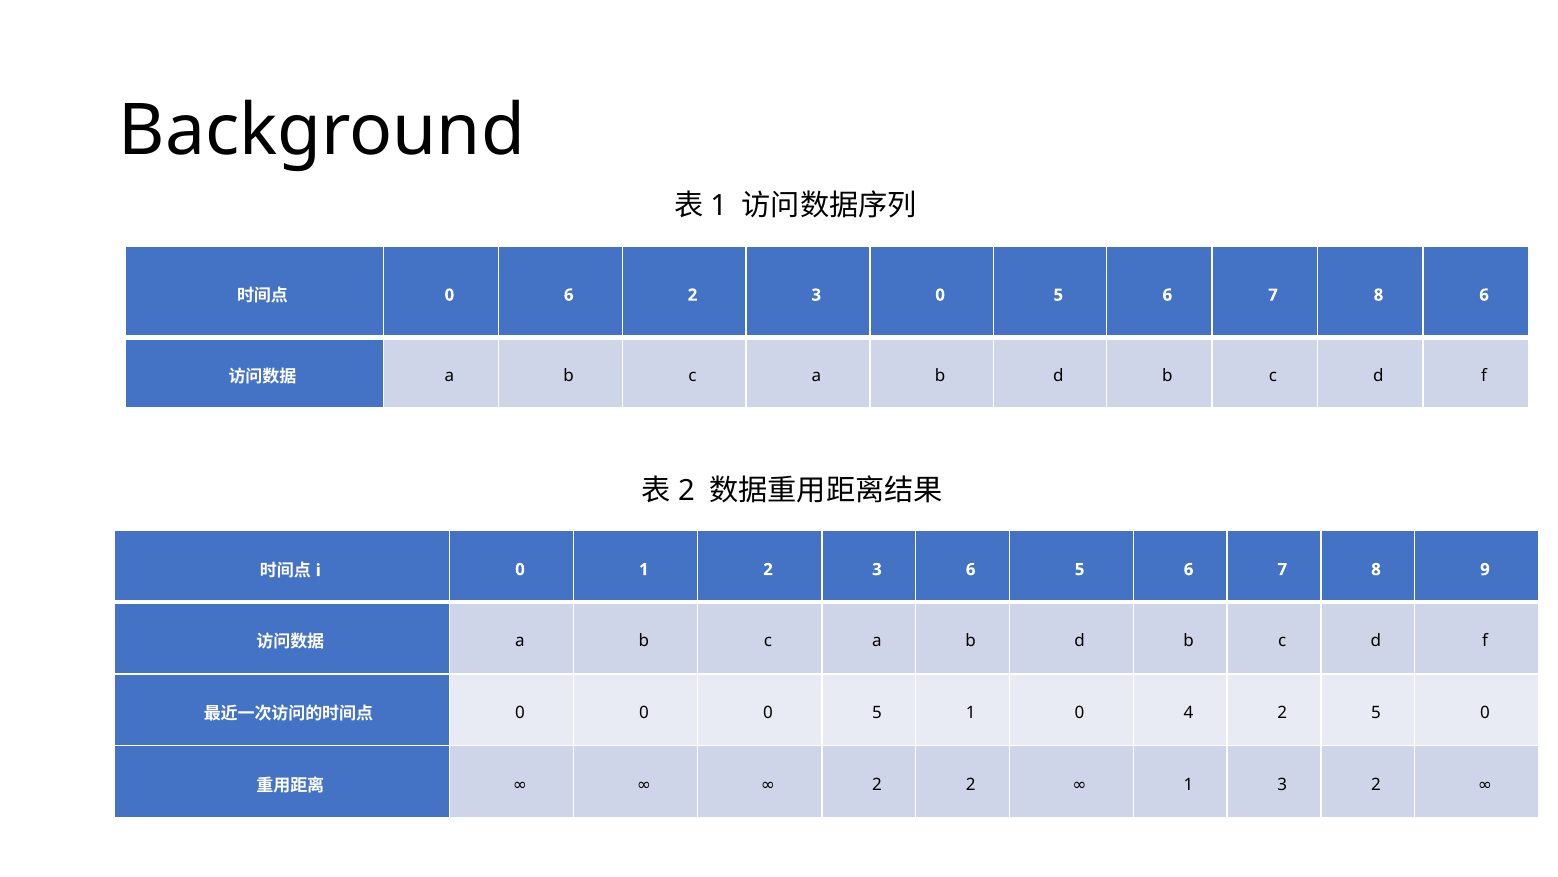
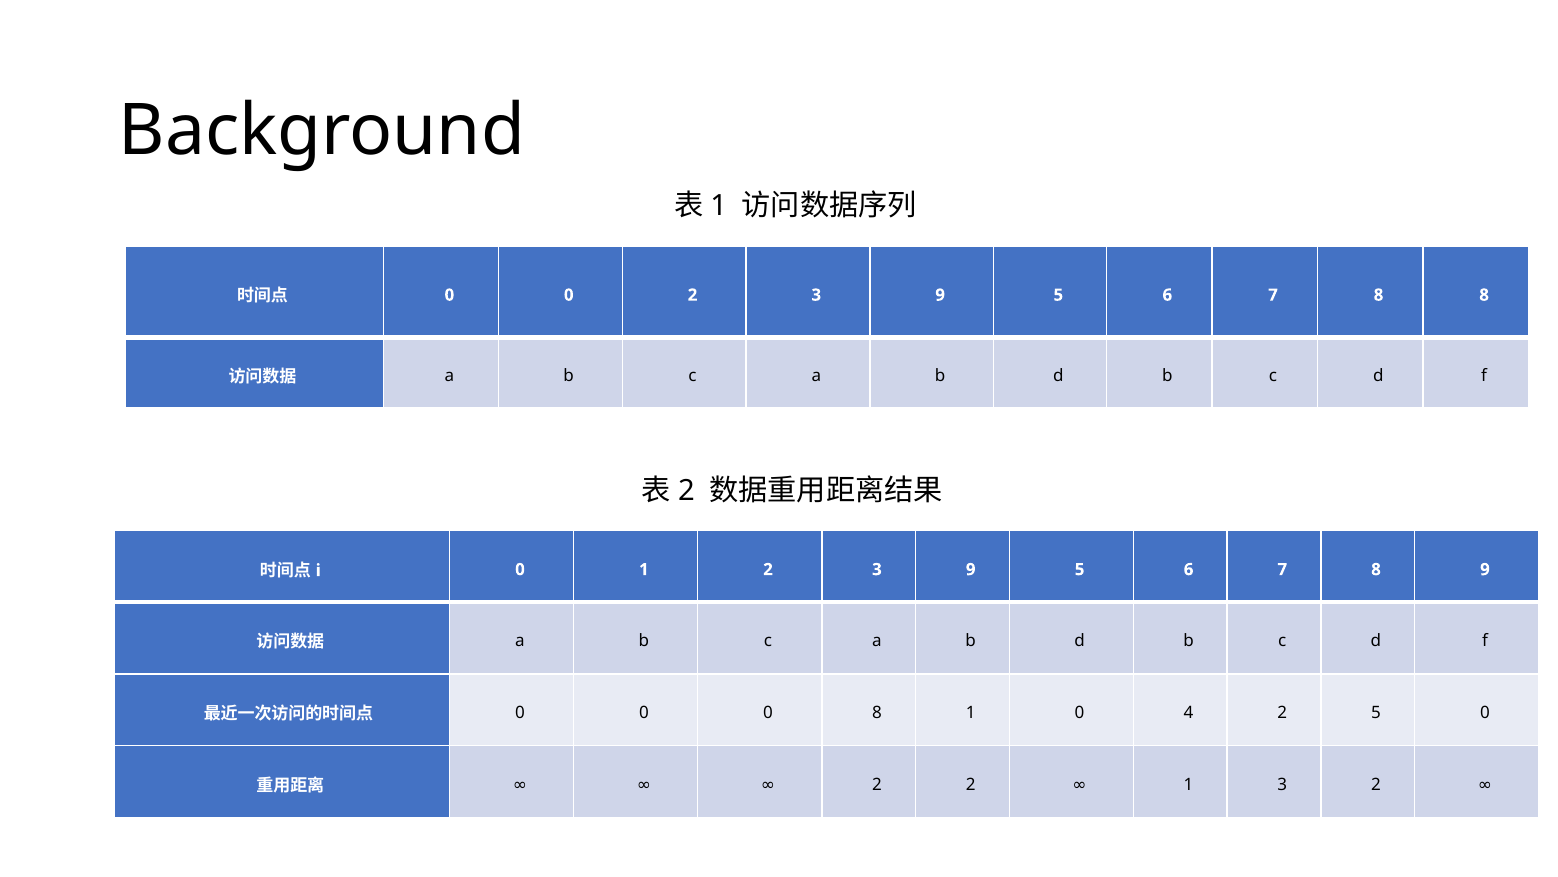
6: 6 -> 0 (569, 295)
0: 0 -> 9 (940, 295)
8 6: 6 -> 8 (1484, 295)
1 2 3 6: 6 -> 9 (971, 569)
0 0 5: 5 -> 8 (877, 713)
